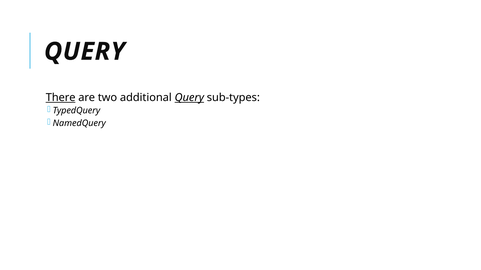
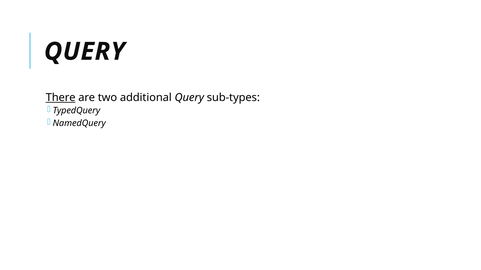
Query underline: present -> none (189, 98)
